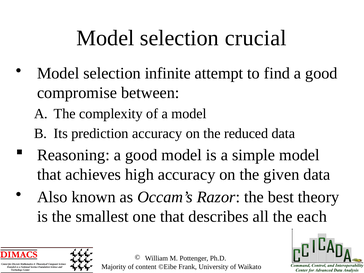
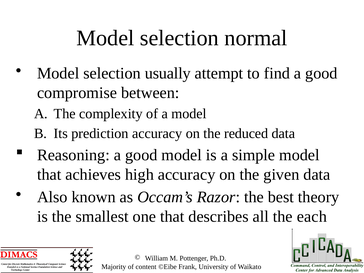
crucial: crucial -> normal (256, 38)
infinite: infinite -> usually (168, 73)
